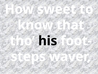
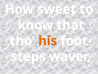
his colour: black -> orange (48, 41)
